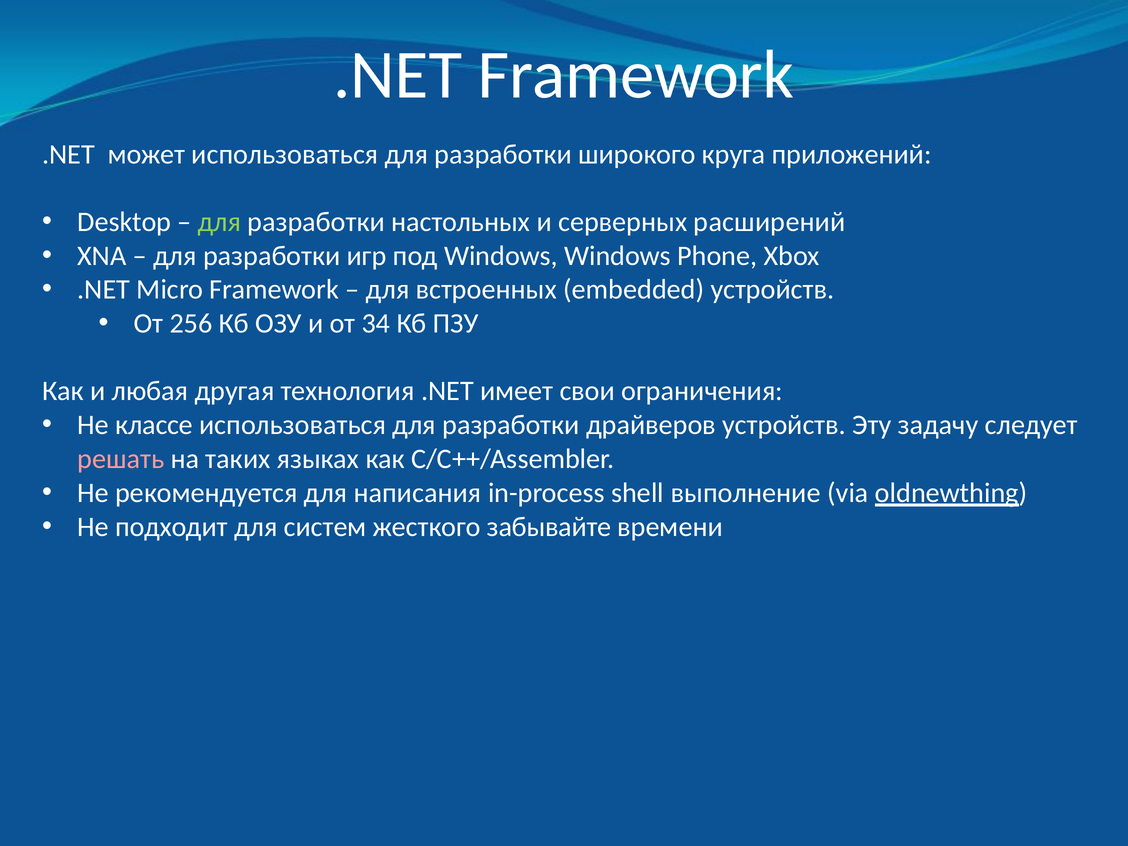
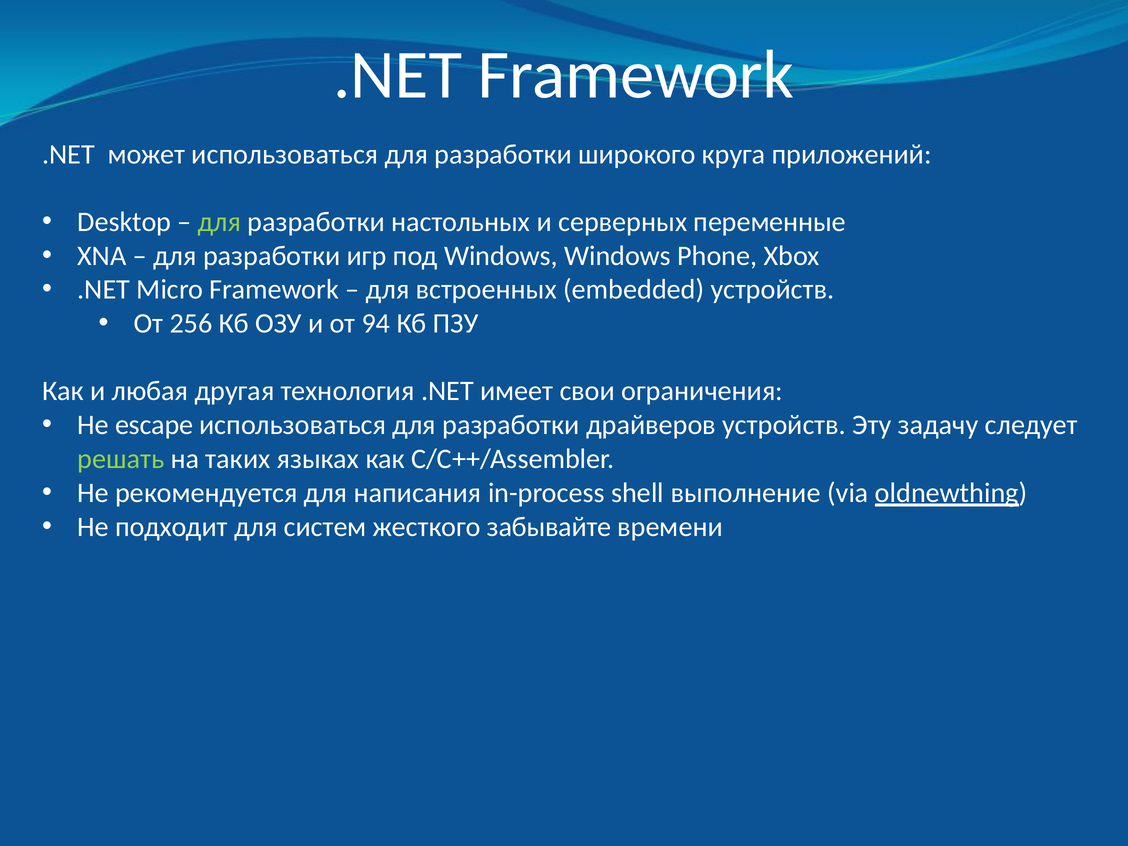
расширений: расширений -> переменные (770, 222)
34: 34 -> 94 (376, 323)
классе: классе -> escape (154, 425)
решать colour: pink -> light green (121, 459)
